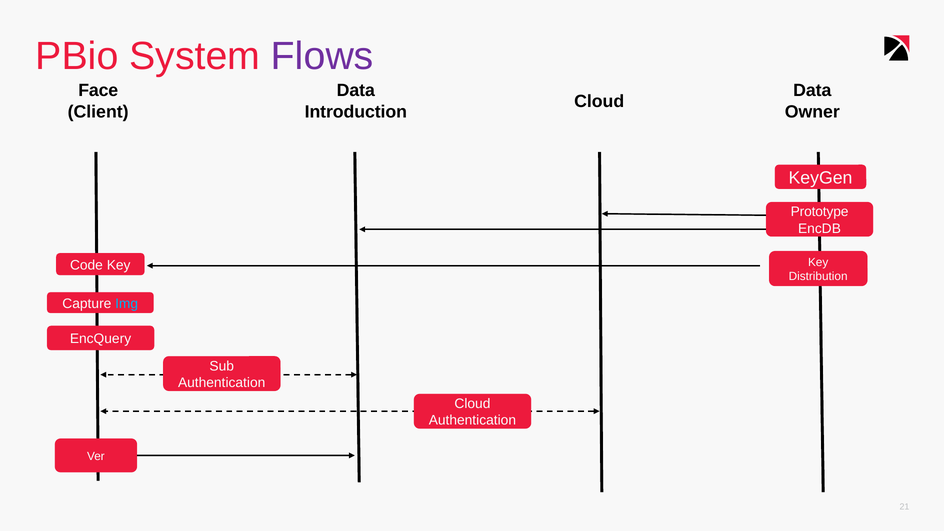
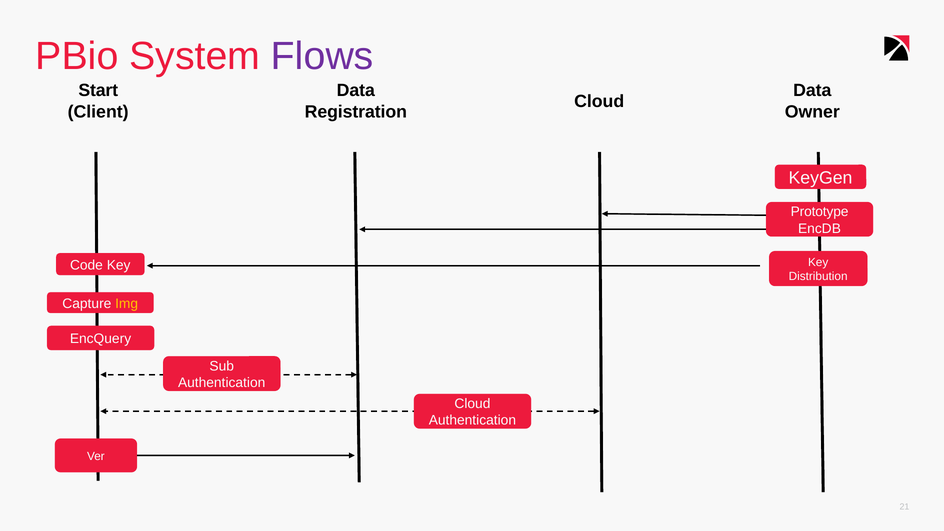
Face: Face -> Start (98, 91)
Introduction: Introduction -> Registration (356, 112)
Img colour: light blue -> yellow (127, 304)
